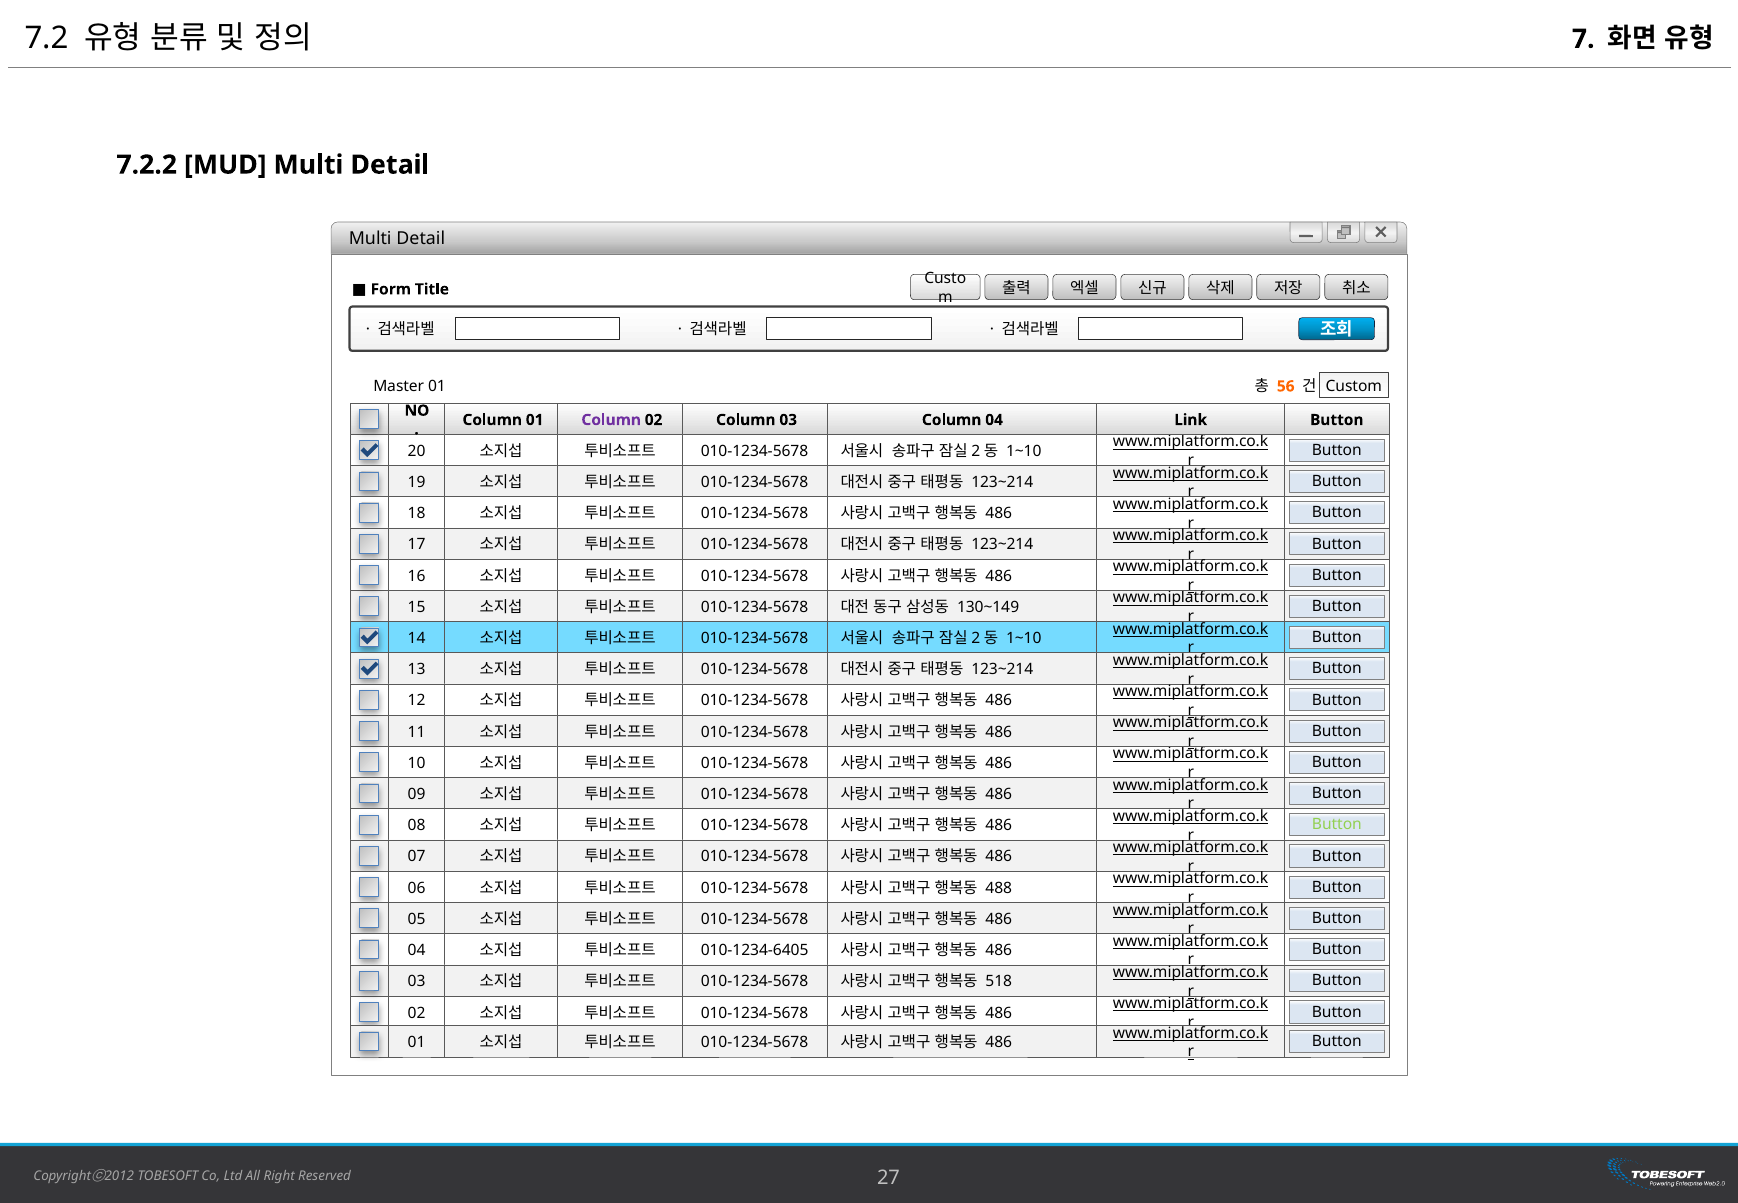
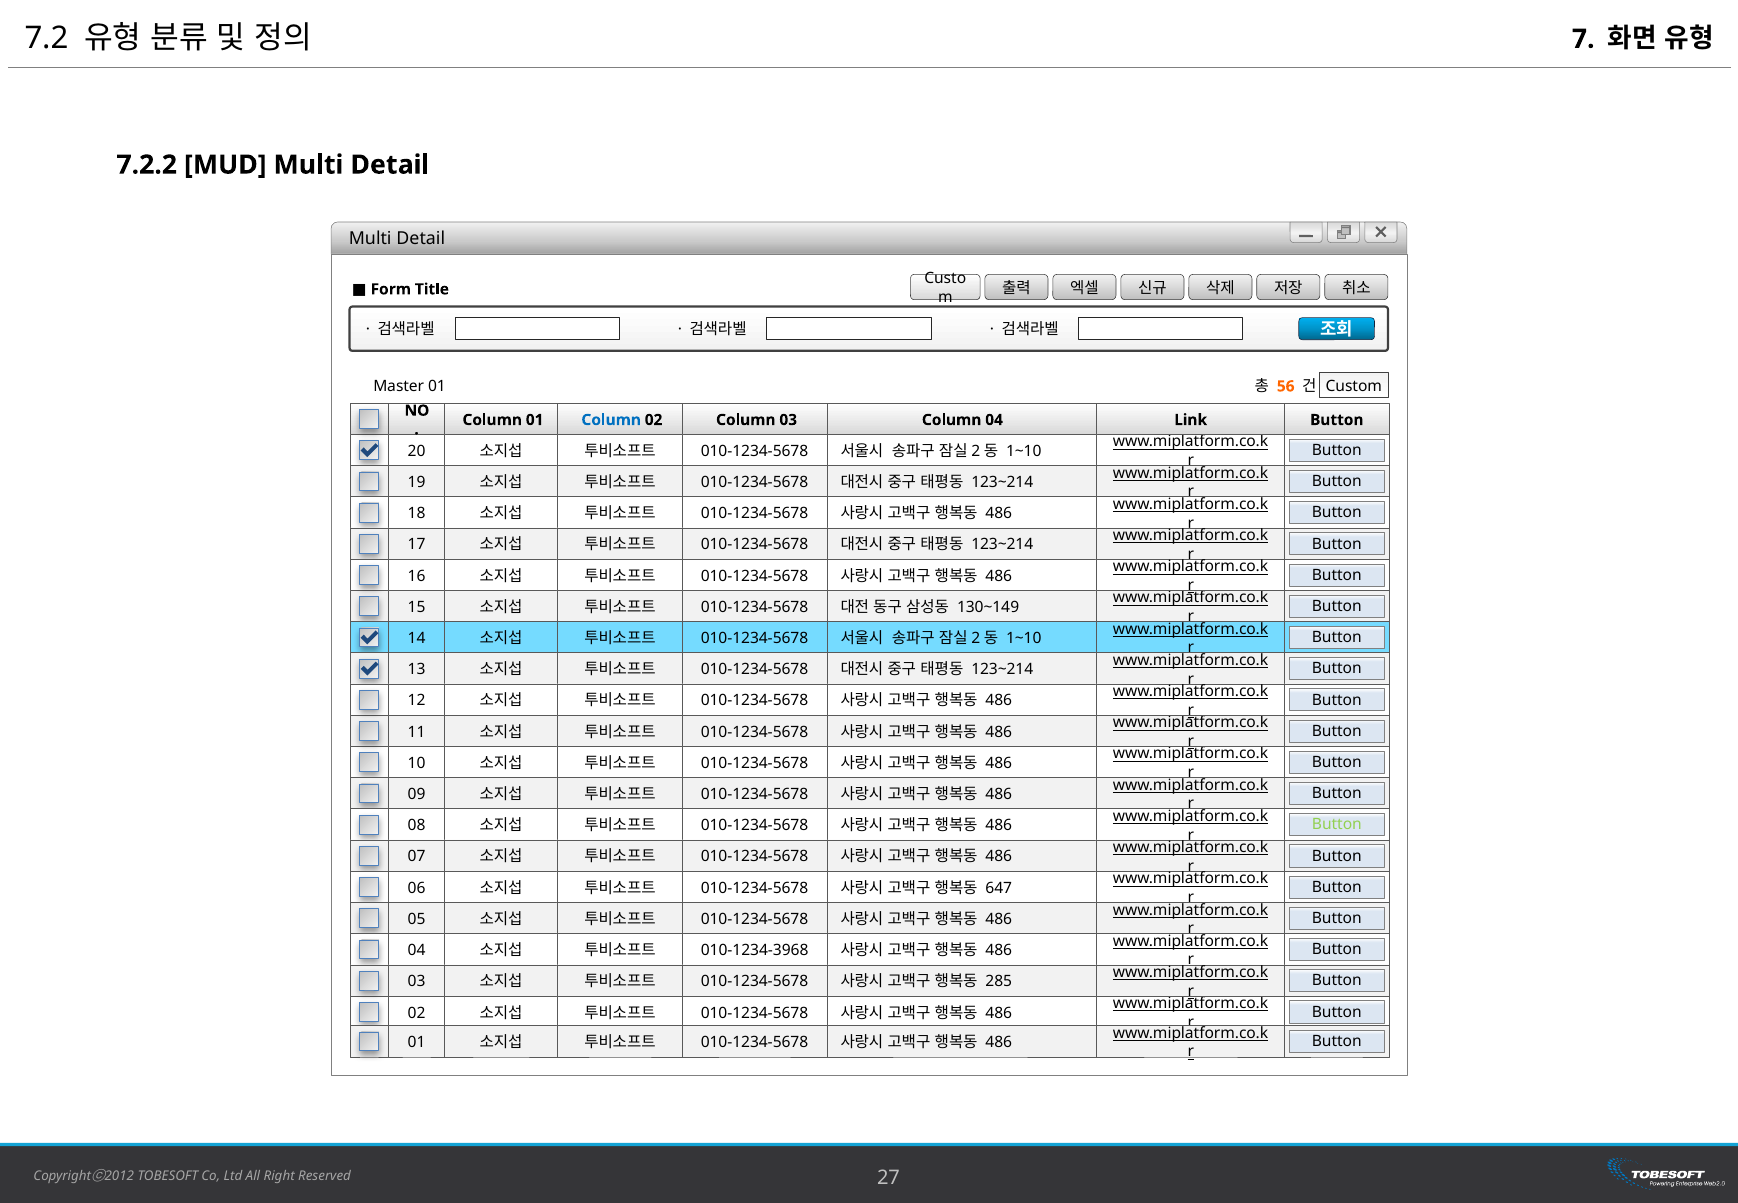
Column colour: purple -> blue (611, 420)
488: 488 -> 647 (999, 888)
010-1234-6405: 010-1234-6405 -> 010-1234-3968 (755, 951)
518: 518 -> 285 (999, 982)
